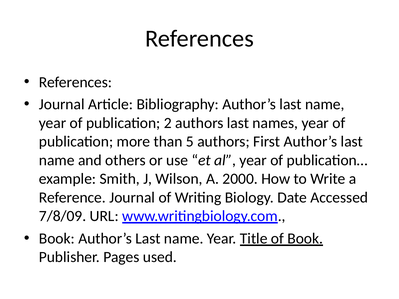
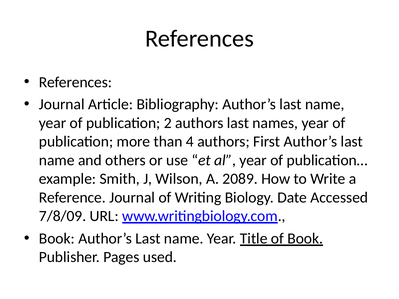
5: 5 -> 4 (190, 142)
2000: 2000 -> 2089 (240, 179)
